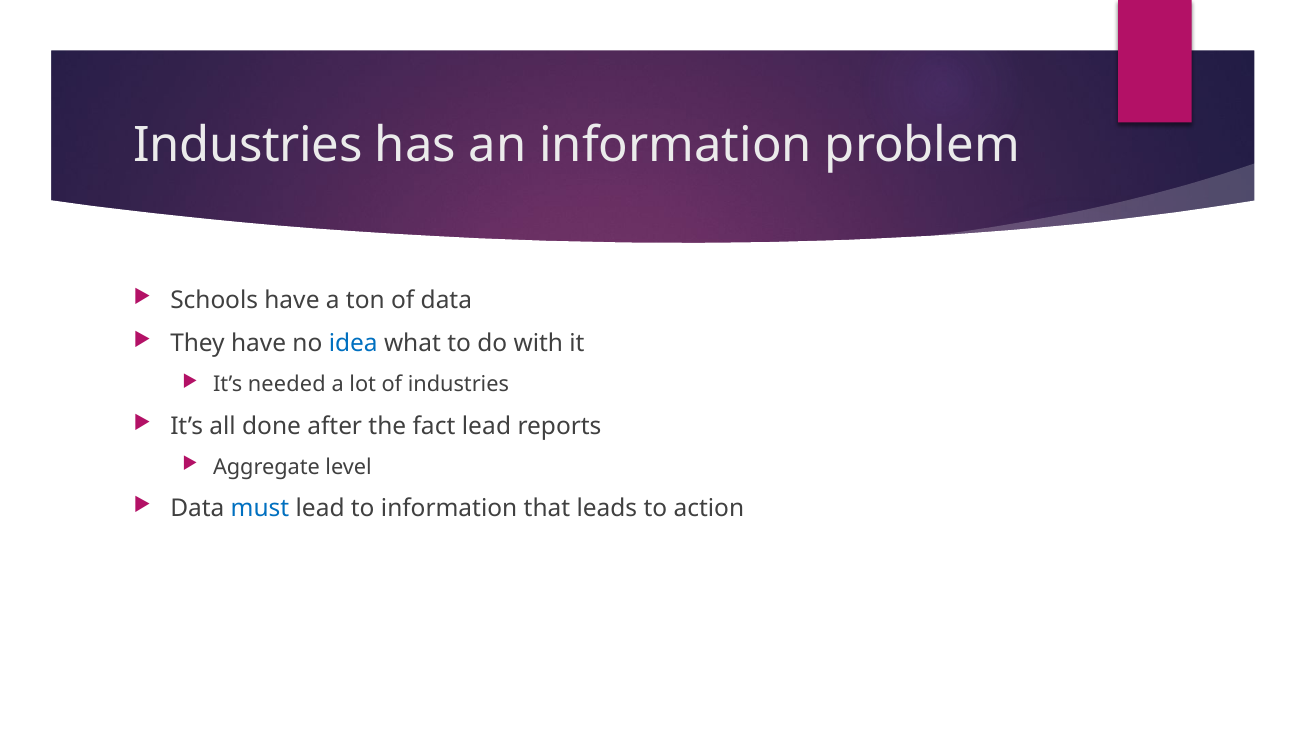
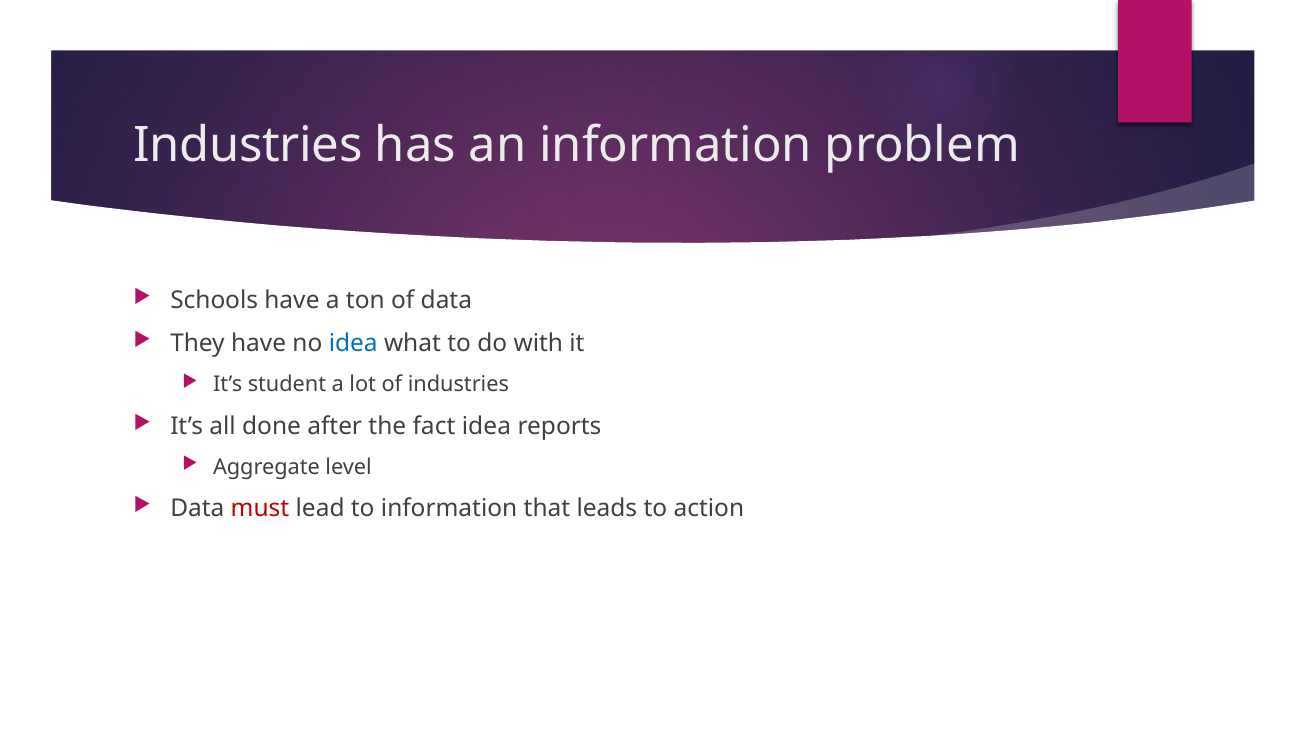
needed: needed -> student (287, 384)
fact lead: lead -> idea (486, 426)
must colour: blue -> red (260, 509)
